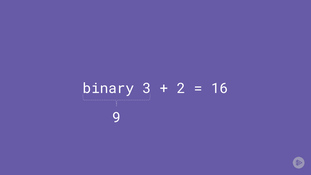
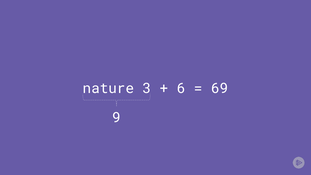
binary: binary -> nature (108, 88)
2: 2 -> 6 (181, 88)
16: 16 -> 69 (220, 88)
